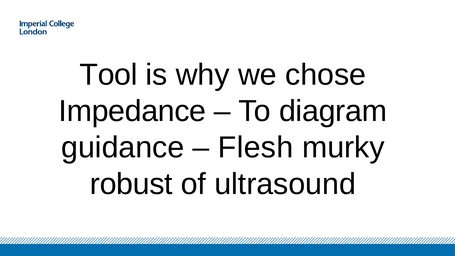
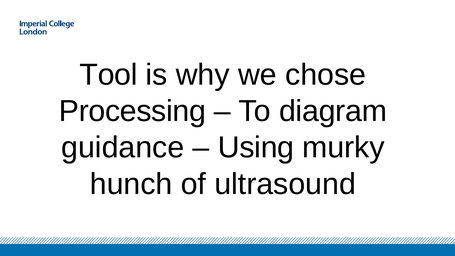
Impedance: Impedance -> Processing (132, 111)
Flesh: Flesh -> Using (256, 148)
robust: robust -> hunch (131, 184)
